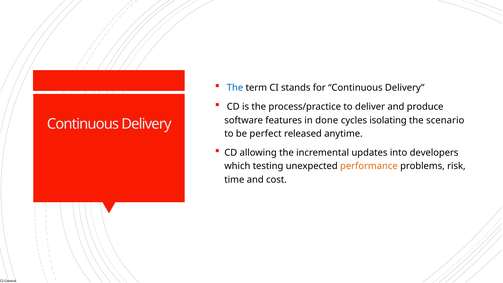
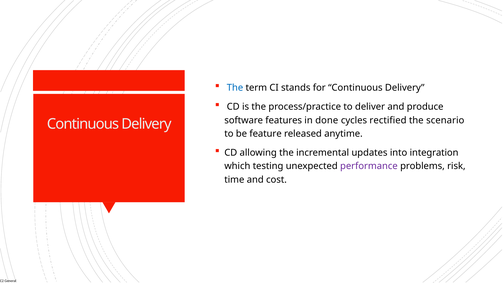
isolating: isolating -> rectified (388, 120)
perfect: perfect -> feature (266, 134)
developers: developers -> integration (434, 153)
performance colour: orange -> purple (369, 166)
